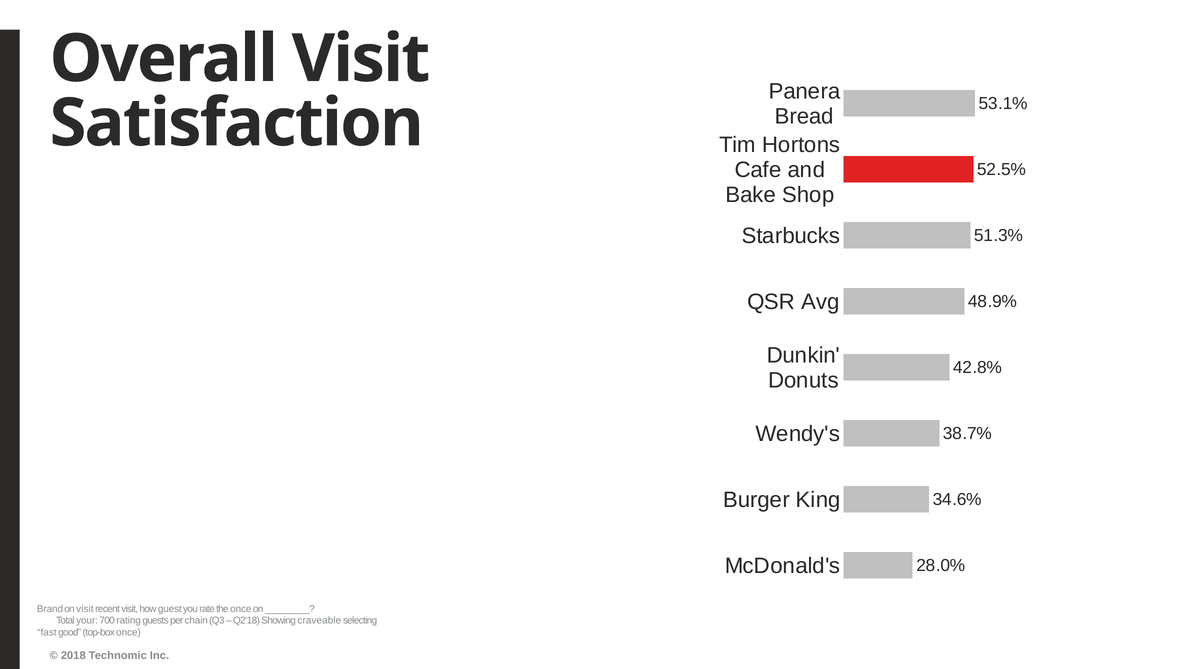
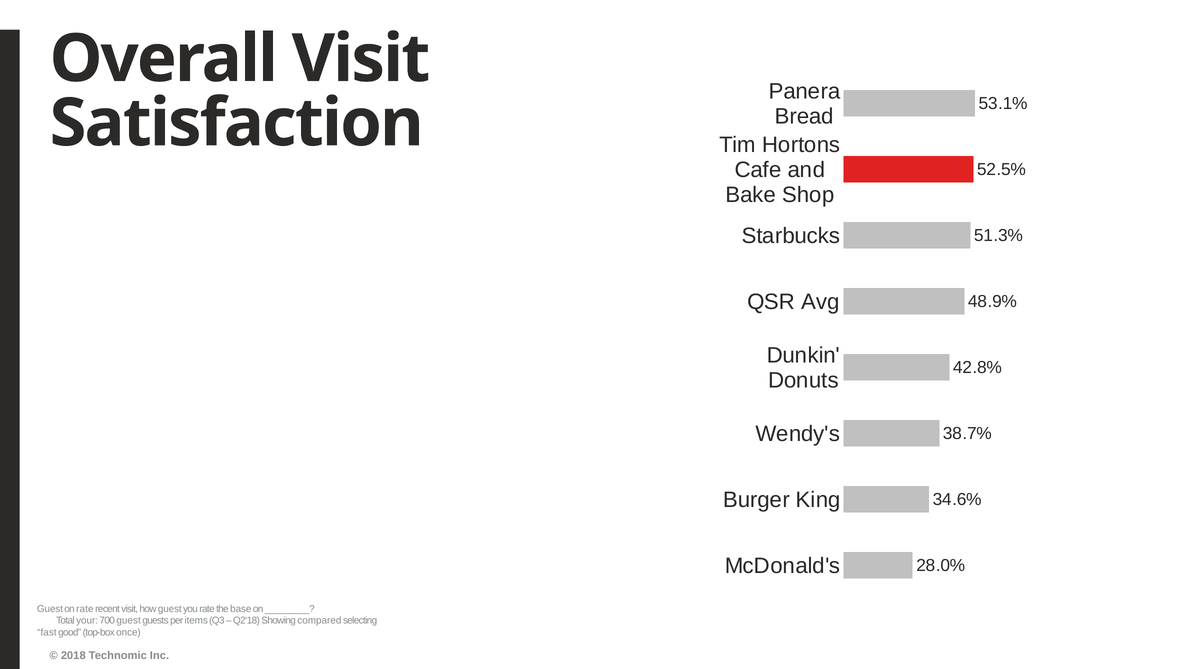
Brand: Brand -> Guest (50, 609)
on visit: visit -> rate (85, 609)
the once: once -> base (241, 609)
700 rating: rating -> guest (129, 621)
chain: chain -> items (196, 621)
craveable: craveable -> compared (319, 621)
